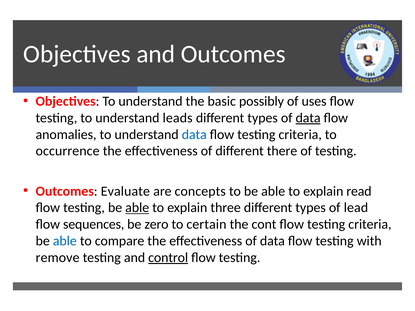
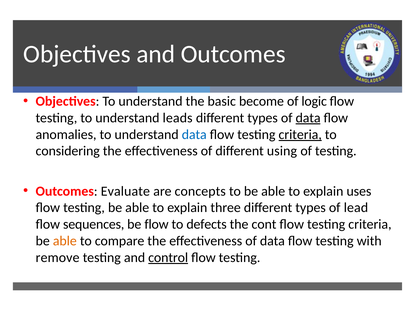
possibly: possibly -> become (261, 101)
uses: uses -> logic (314, 101)
criteria underline: none -> present (300, 135)
occurrence: occurrence -> considering (68, 151)
there: there -> using (282, 151)
read: read -> uses (359, 191)
able underline: present -> none (137, 208)
be zero: zero -> flow (156, 225)
certain: certain -> defects (207, 225)
able colour: blue -> orange (65, 241)
